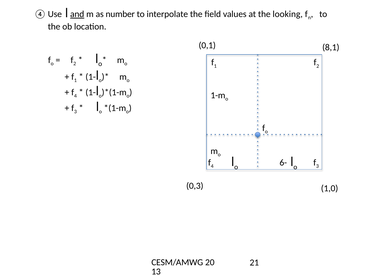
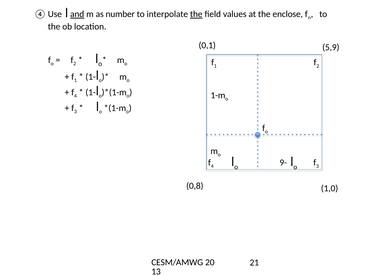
the underline: none -> present (196, 14)
looking: looking -> enclose (288, 14)
8,1: 8,1 -> 5,9 (331, 47)
6-: 6- -> 9- (283, 162)
0,3: 0,3 -> 0,8 (195, 186)
